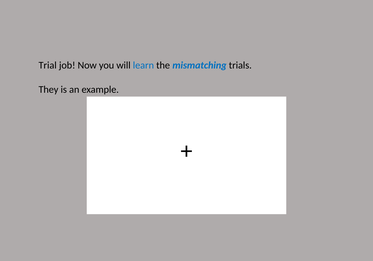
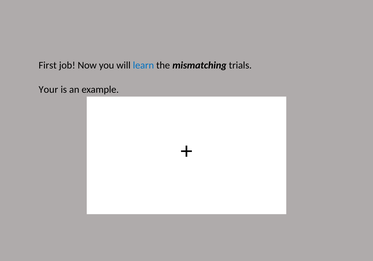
Trial: Trial -> First (48, 65)
mismatching colour: blue -> black (199, 65)
They: They -> Your (48, 90)
